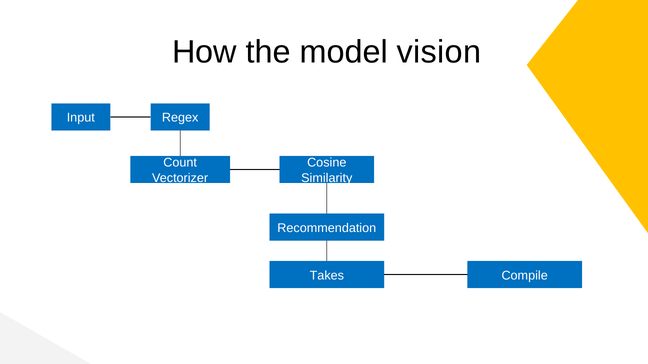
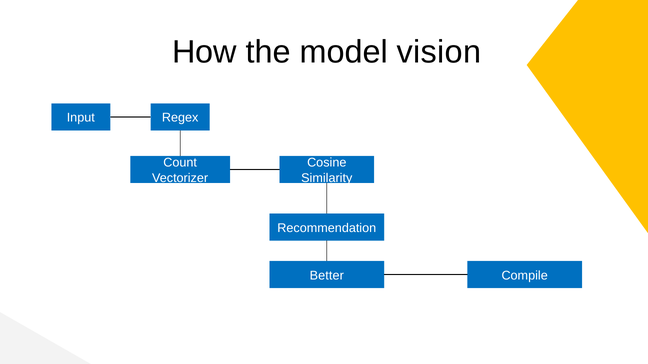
Takes: Takes -> Better (327, 276)
